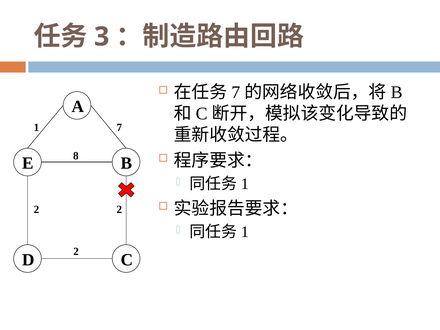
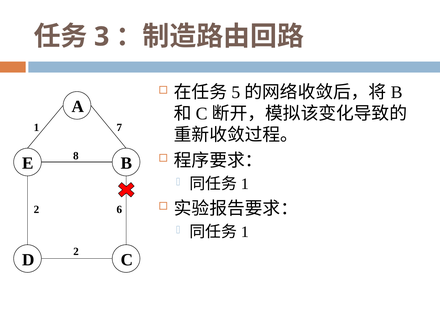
7: 7 -> 5 (236, 92)
2 2: 2 -> 6 (119, 210)
